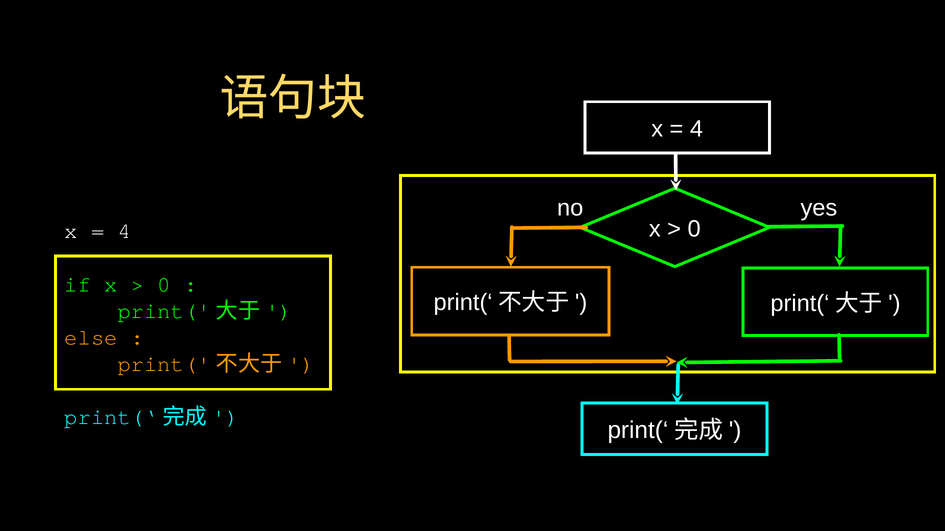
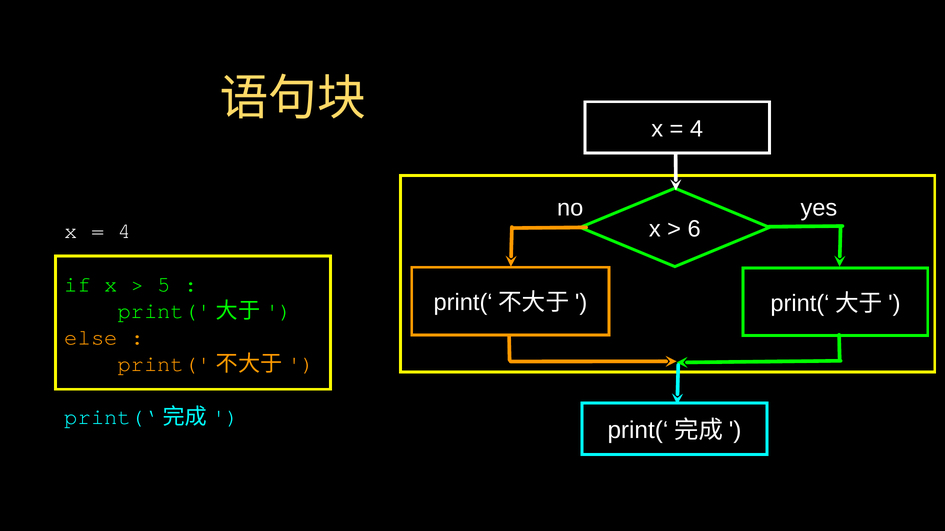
0: 0 -> 6 (694, 229)
0: 0 -> 5 (164, 285)
